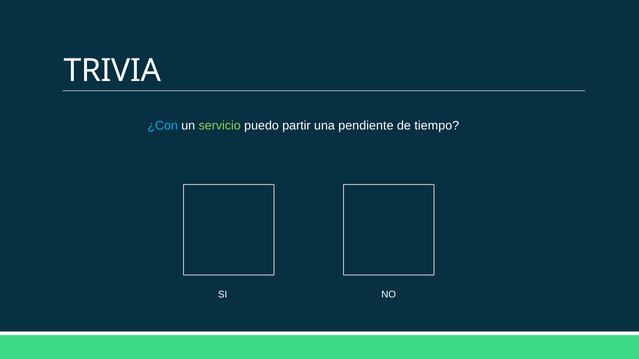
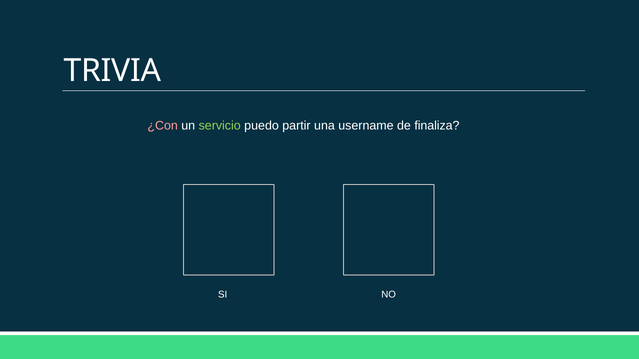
¿Con colour: light blue -> pink (163, 126)
pendiente: pendiente -> username (366, 126)
tiempo: tiempo -> finaliza (437, 126)
